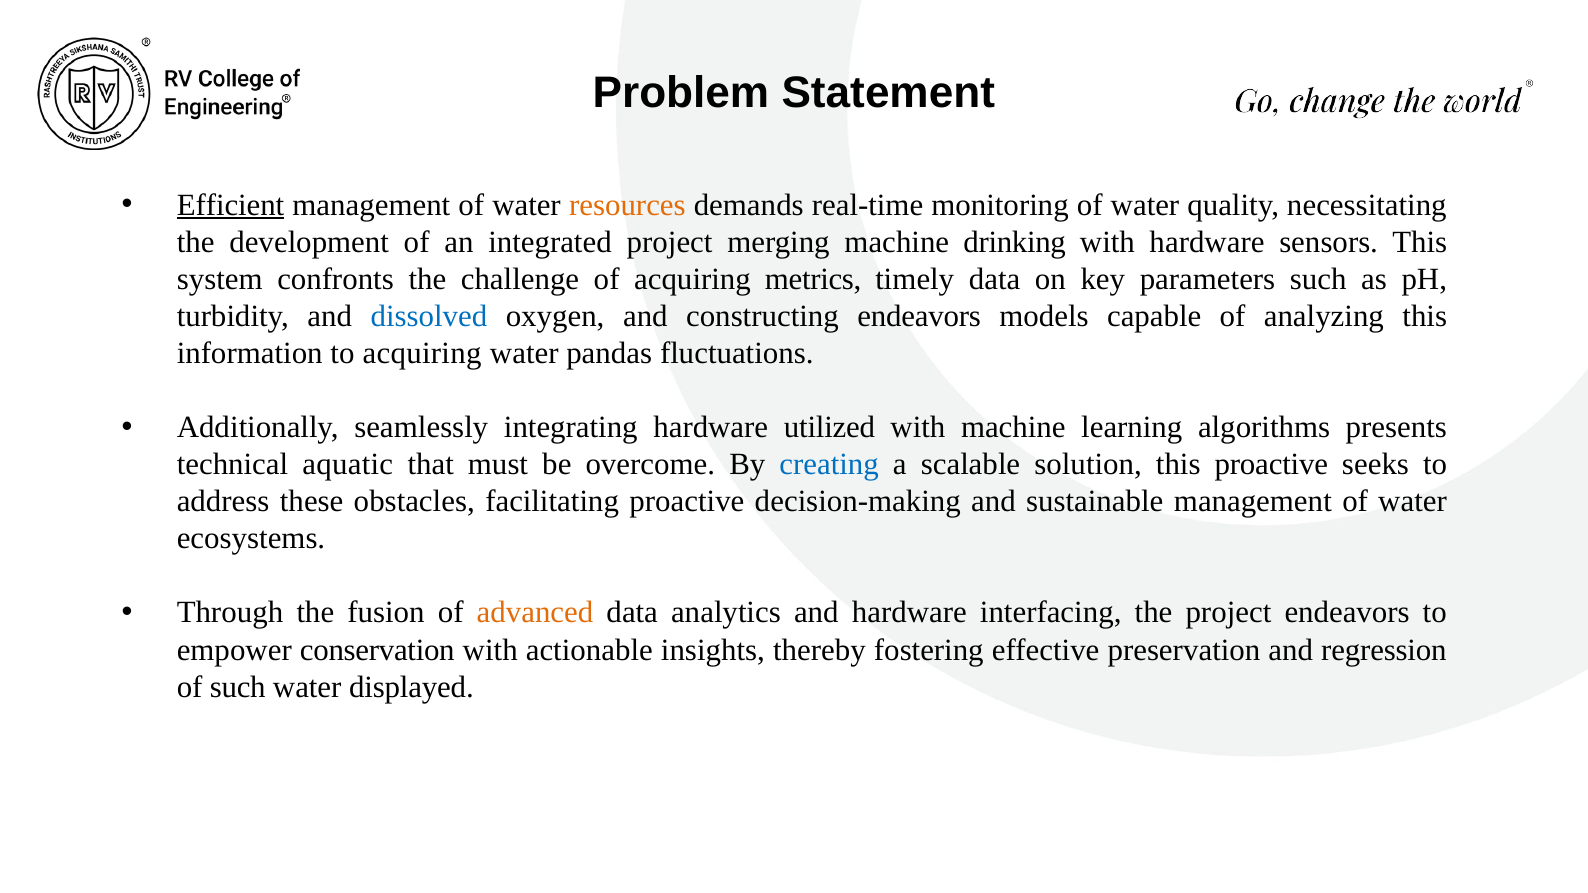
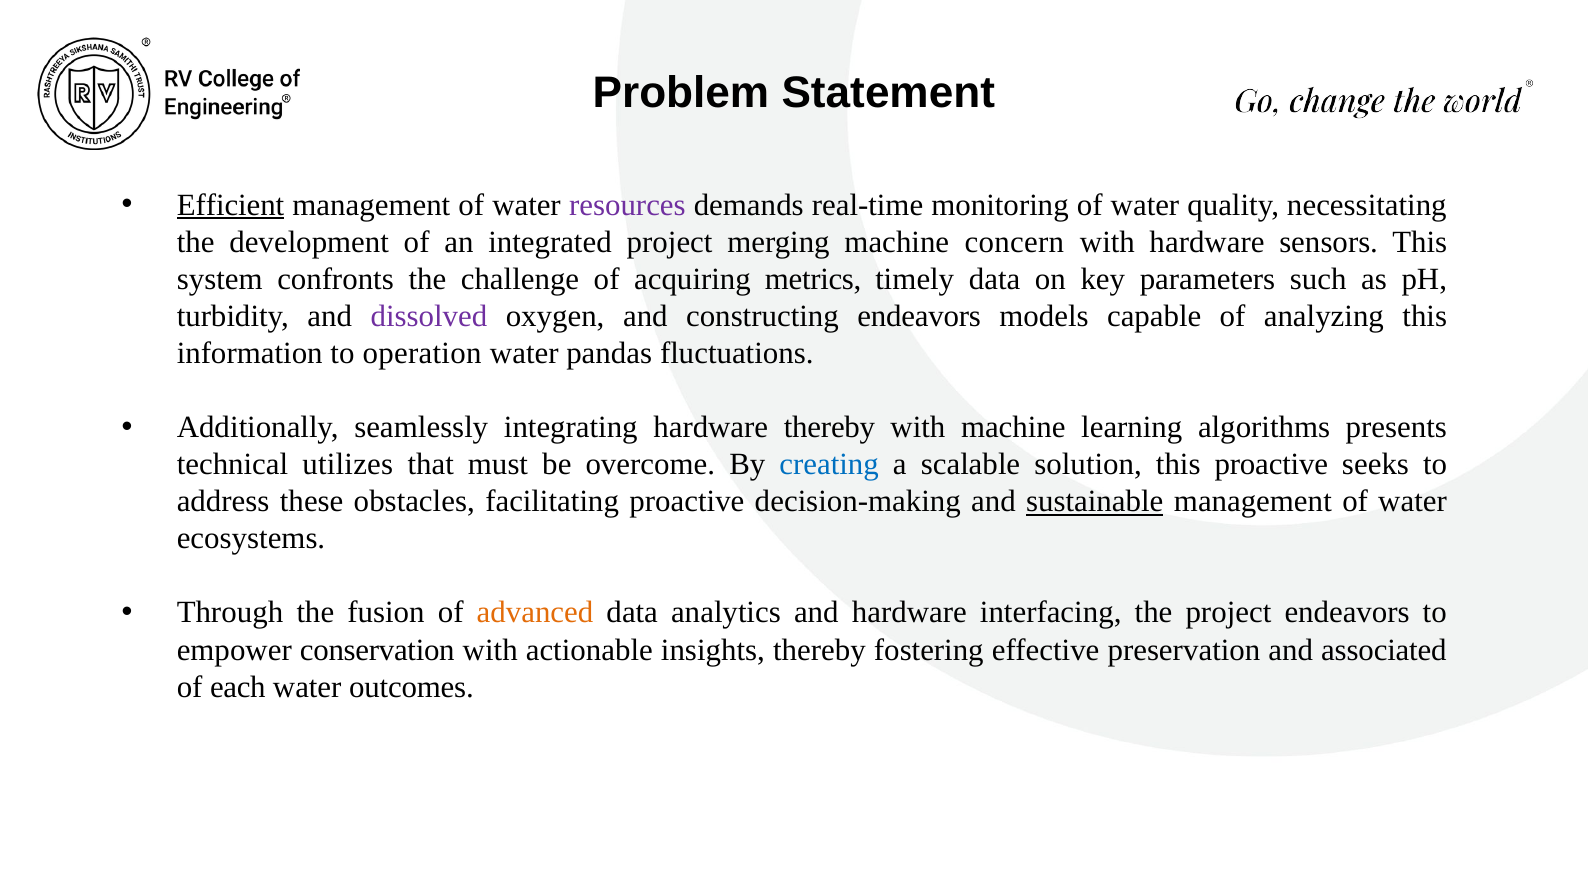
resources colour: orange -> purple (627, 205)
drinking: drinking -> concern (1014, 242)
dissolved colour: blue -> purple (429, 316)
to acquiring: acquiring -> operation (422, 353)
hardware utilized: utilized -> thereby (830, 428)
aquatic: aquatic -> utilizes (348, 465)
sustainable underline: none -> present (1095, 502)
regression: regression -> associated (1384, 650)
of such: such -> each (238, 687)
displayed: displayed -> outcomes (411, 687)
